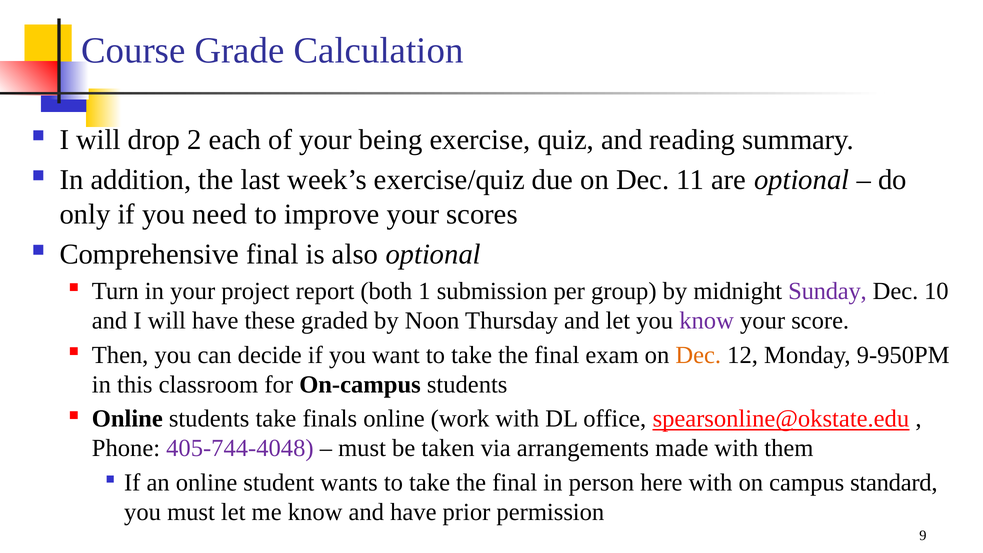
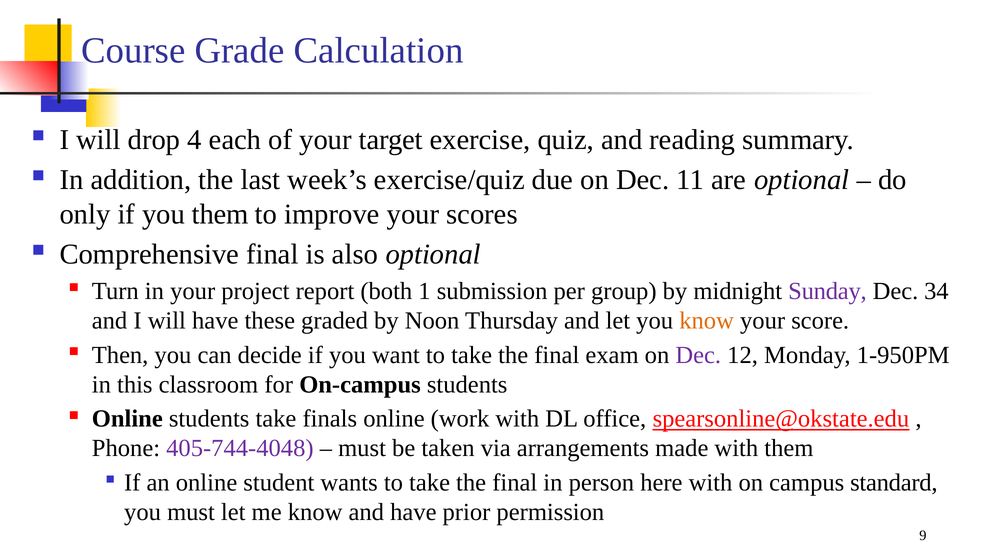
2: 2 -> 4 (195, 140)
being: being -> target (391, 140)
you need: need -> them (220, 214)
10: 10 -> 34 (936, 291)
know colour: purple -> orange (707, 320)
Dec colour: orange -> purple (698, 355)
9-950PM: 9-950PM -> 1-950PM (903, 355)
